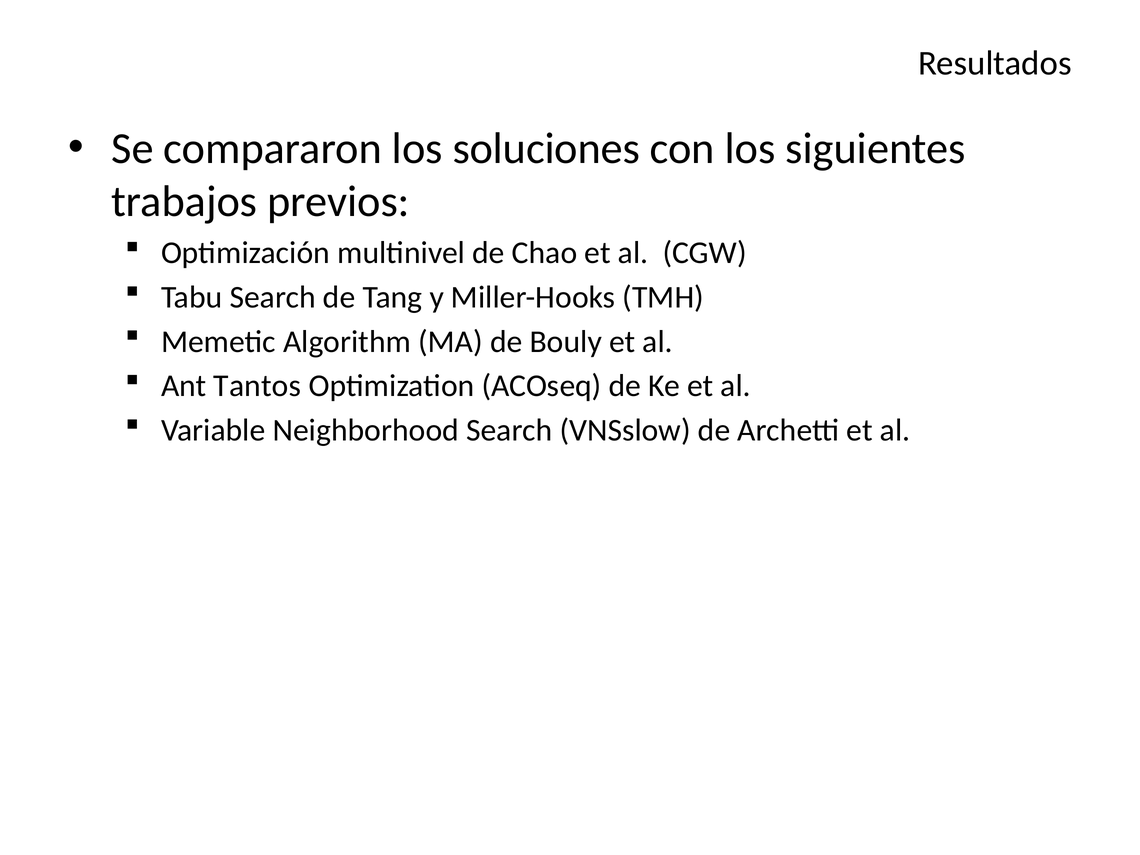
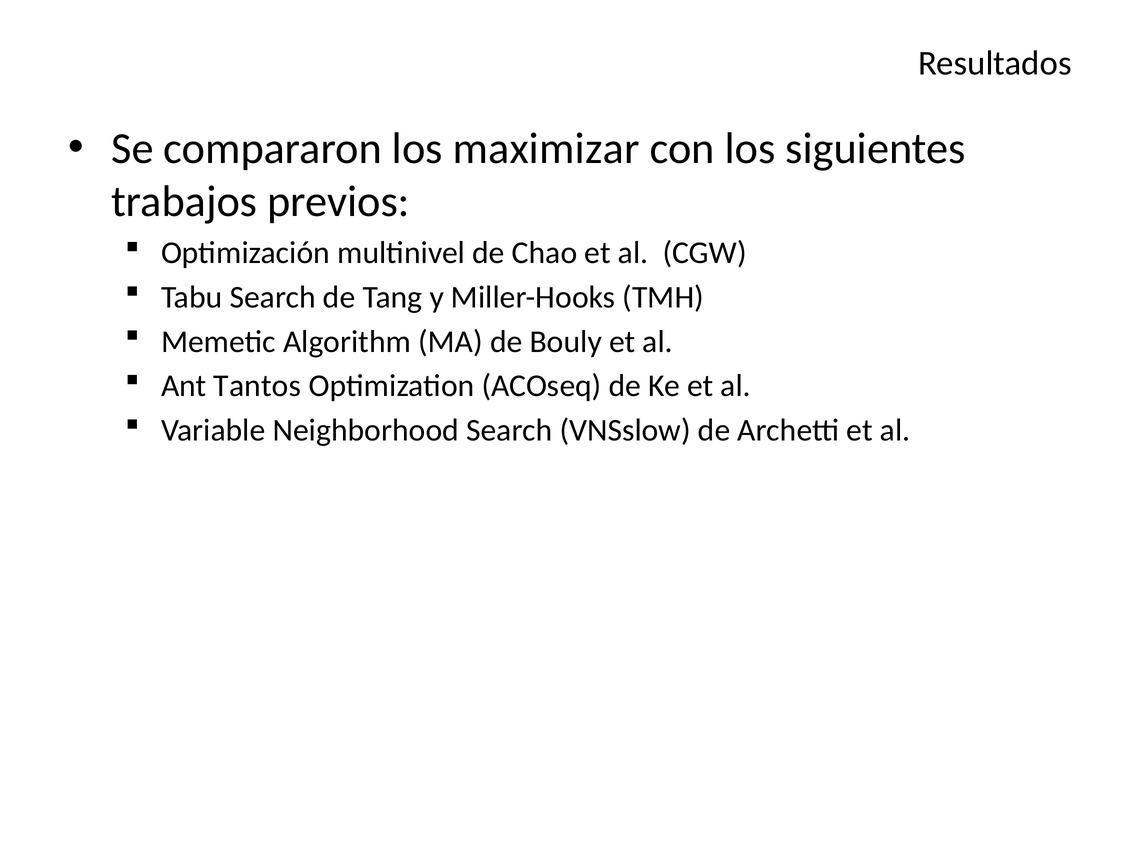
soluciones: soluciones -> maximizar (546, 149)
